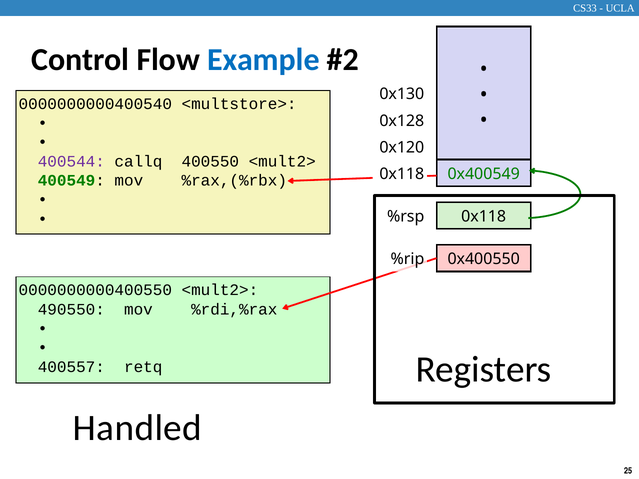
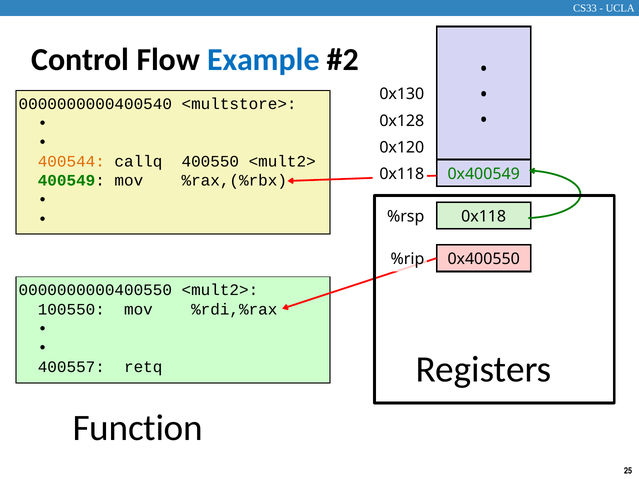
400544 colour: purple -> orange (71, 161)
490550: 490550 -> 100550 (71, 309)
Handled: Handled -> Function (138, 428)
